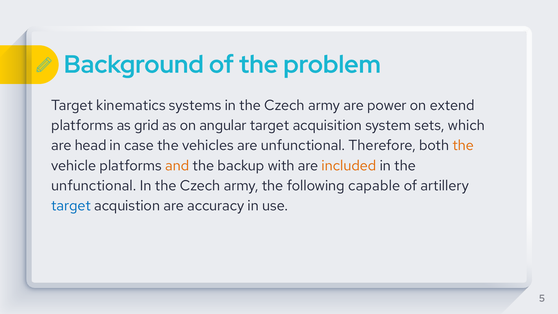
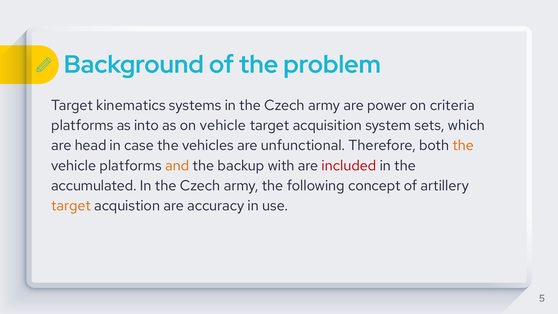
extend: extend -> criteria (452, 105)
grid: grid -> into (147, 125)
on angular: angular -> vehicle (223, 125)
included colour: orange -> red (349, 166)
unfunctional: unfunctional -> accumulated (94, 186)
capable: capable -> concept (374, 186)
target colour: blue -> orange (71, 206)
